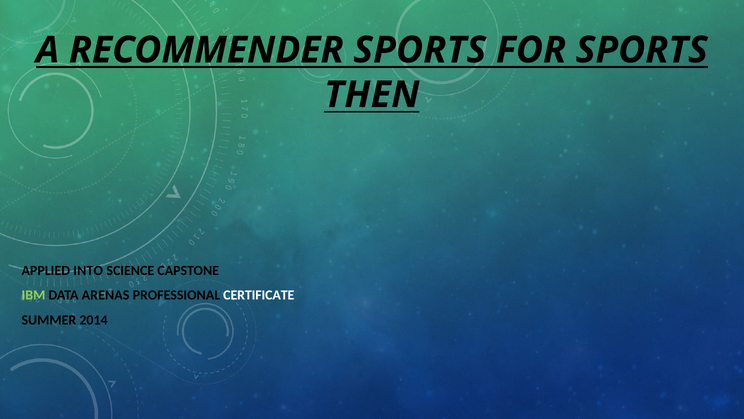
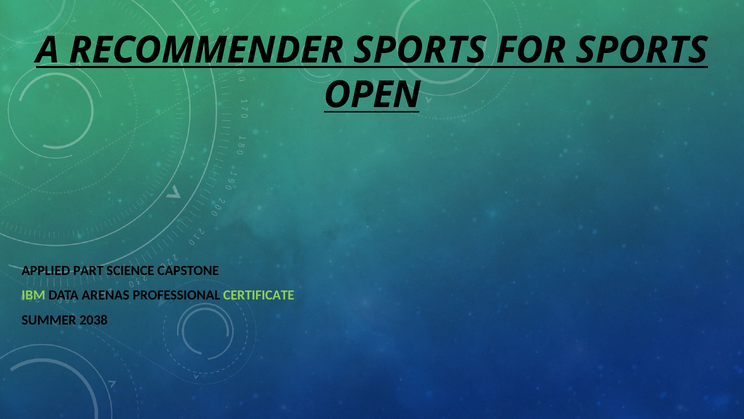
THEN: THEN -> OPEN (372, 95)
INTO: INTO -> PART (88, 271)
CERTIFICATE colour: white -> light green (259, 295)
2014: 2014 -> 2038 (94, 320)
